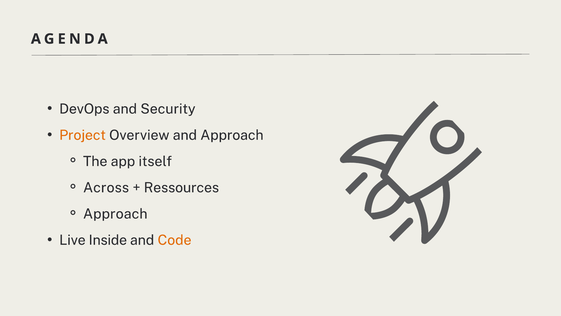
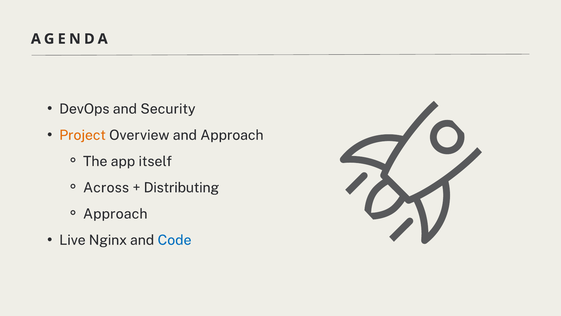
Ressources: Ressources -> Distributing (181, 187)
Inside: Inside -> Nginx (108, 240)
Code colour: orange -> blue (175, 240)
